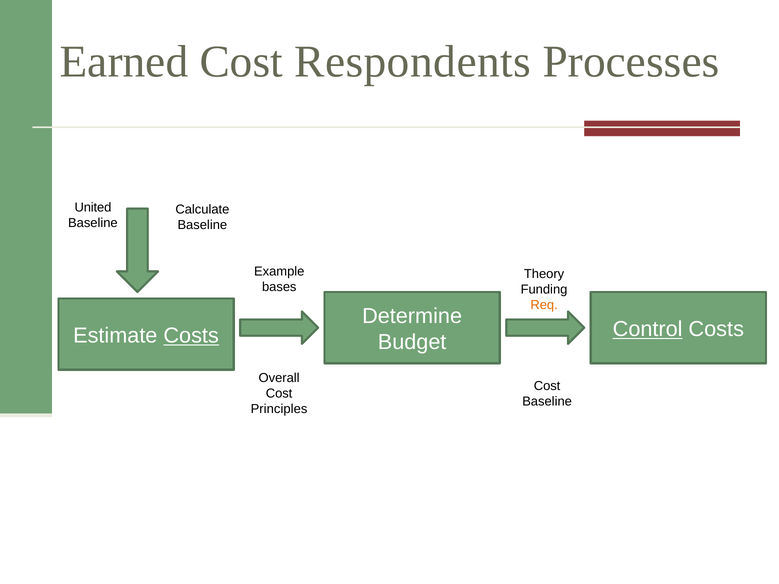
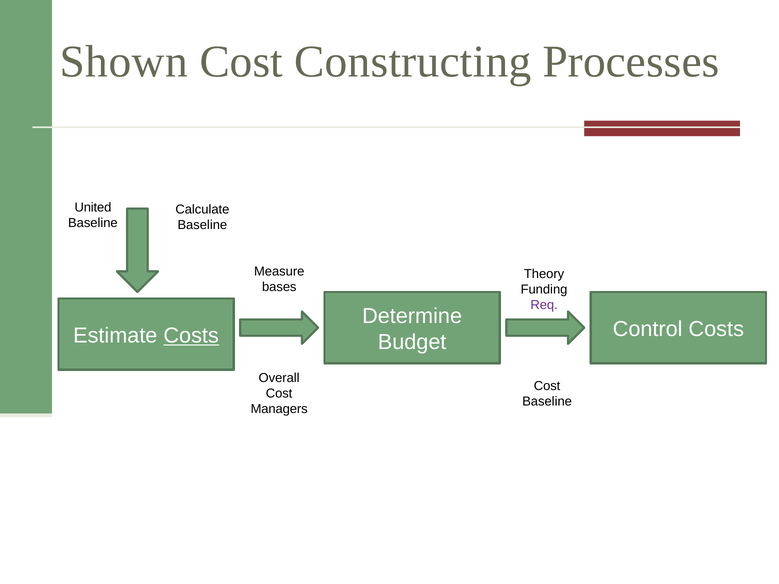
Earned: Earned -> Shown (124, 62)
Respondents: Respondents -> Constructing (413, 62)
Example: Example -> Measure (279, 272)
Req colour: orange -> purple (544, 305)
Control underline: present -> none (648, 329)
Principles: Principles -> Managers (279, 409)
